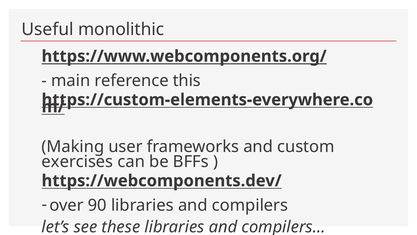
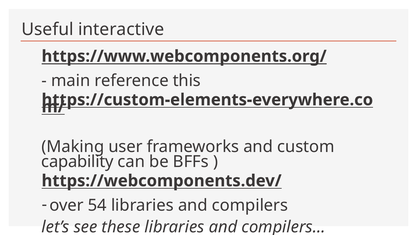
monolithic: monolithic -> interactive (121, 29)
exercises: exercises -> capability (78, 161)
90: 90 -> 54 (97, 205)
